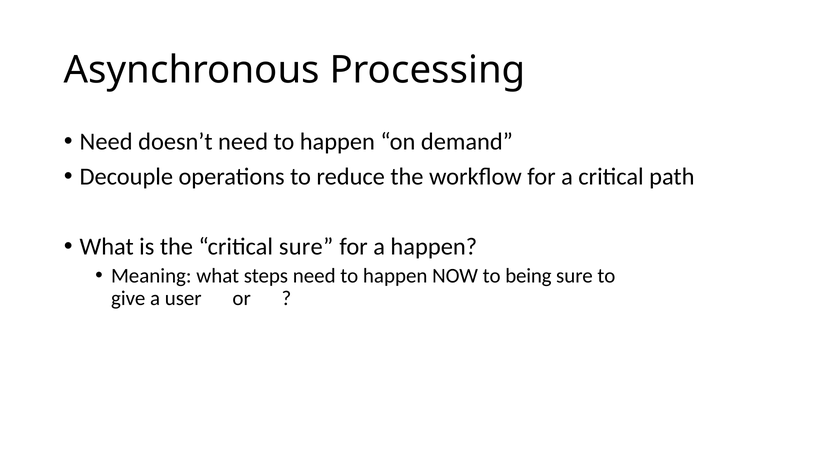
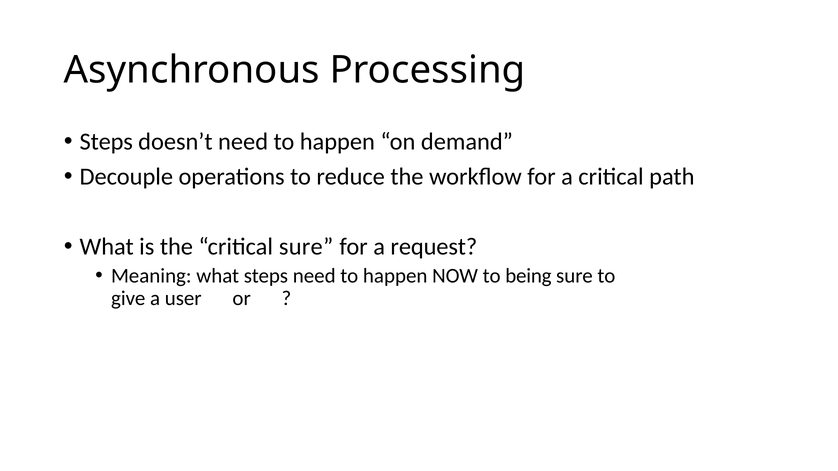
Need: Need -> Steps (106, 142)
a happen: happen -> request (434, 247)
